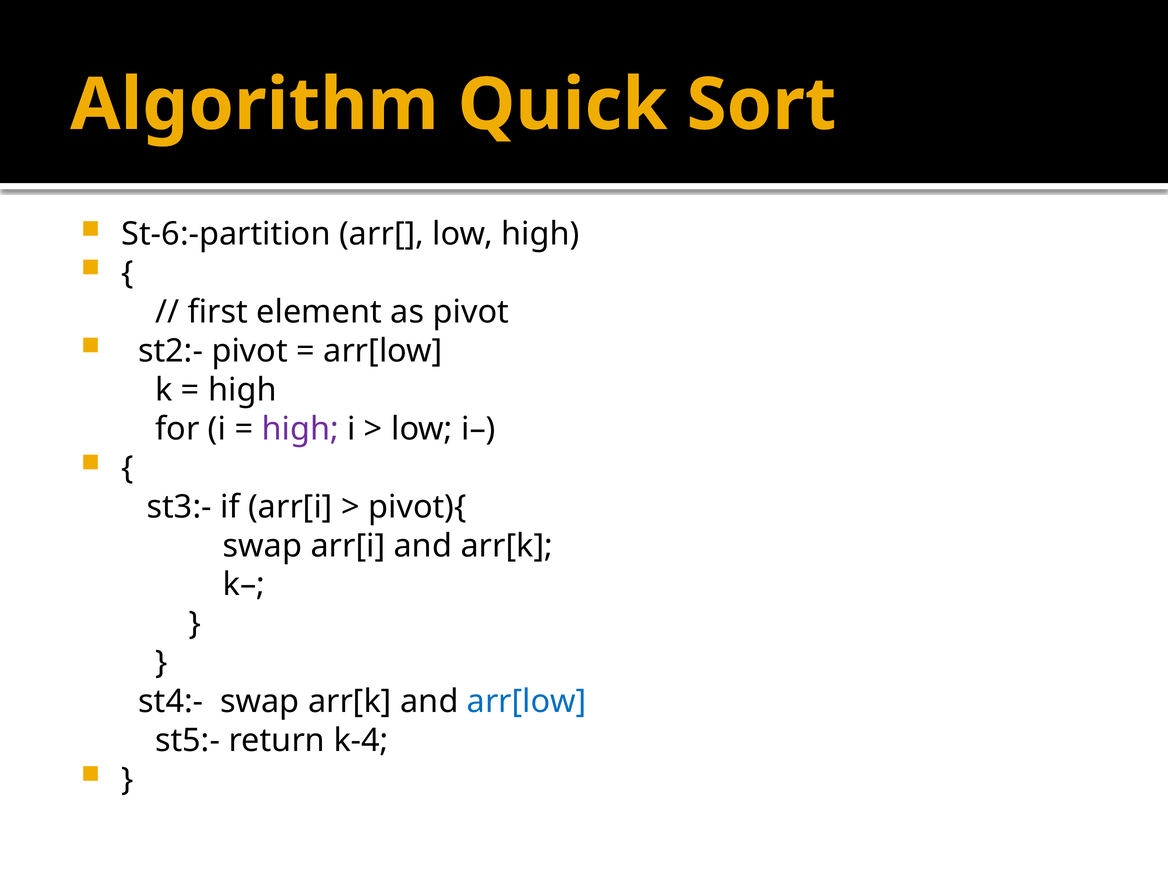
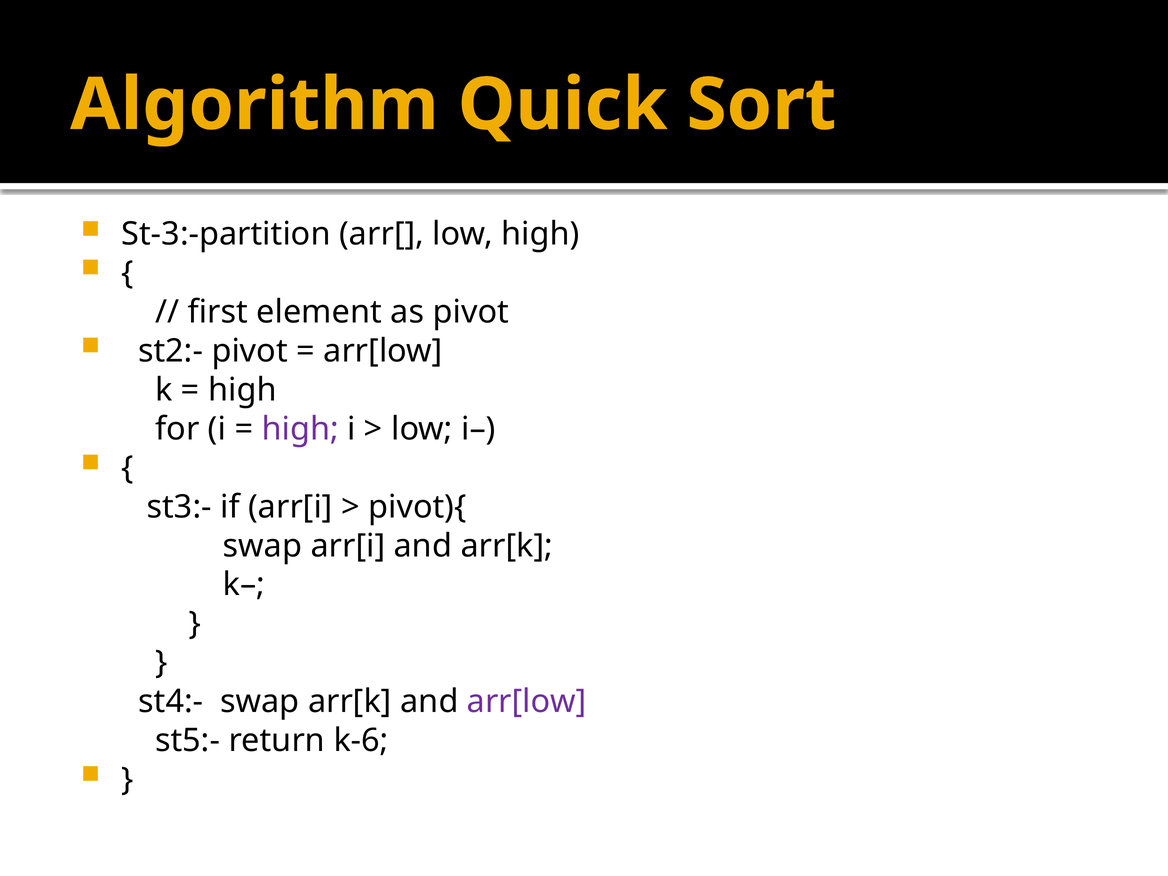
St-6:-partition: St-6:-partition -> St-3:-partition (226, 234)
arr[low colour: blue -> purple (527, 702)
k-4: k-4 -> k-6 (361, 741)
